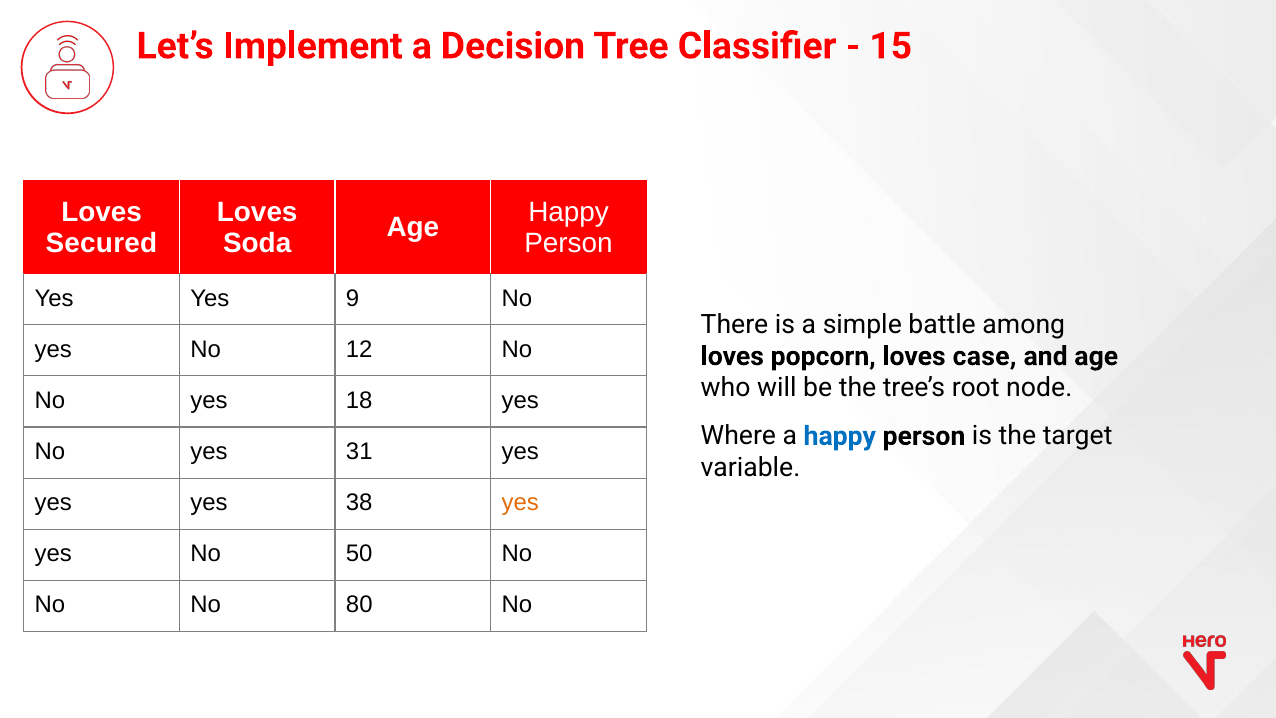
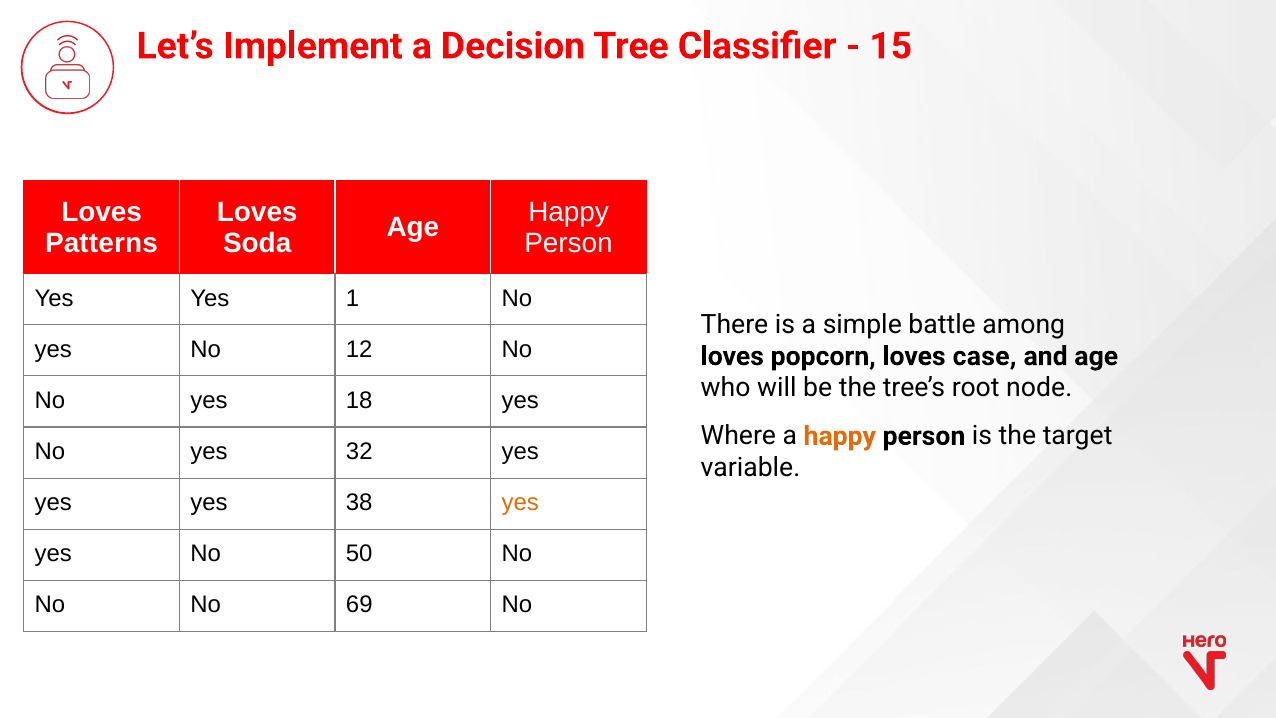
Secured: Secured -> Patterns (101, 243)
9: 9 -> 1 (353, 298)
happy colour: blue -> orange (840, 436)
31: 31 -> 32 (359, 452)
80: 80 -> 69 (359, 605)
